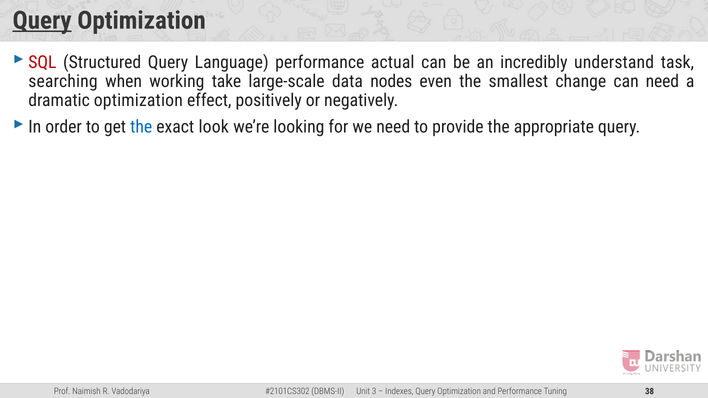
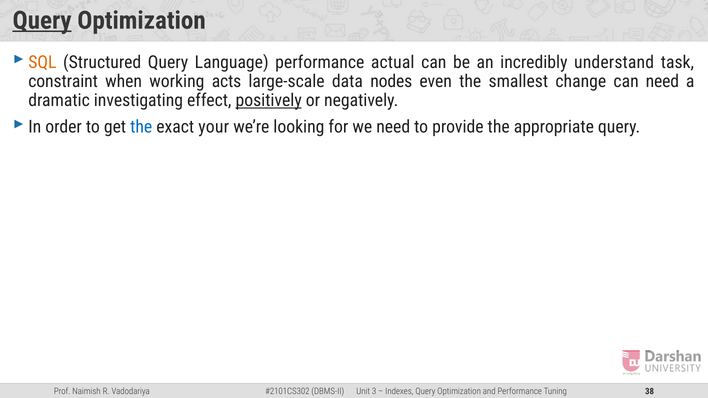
SQL colour: red -> orange (42, 62)
searching: searching -> constraint (63, 81)
take: take -> acts (227, 81)
dramatic optimization: optimization -> investigating (138, 100)
positively underline: none -> present (269, 100)
look: look -> your (214, 127)
